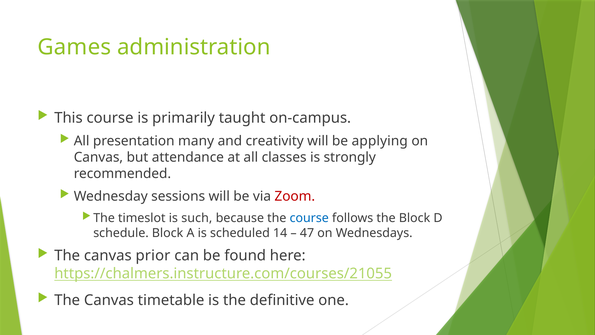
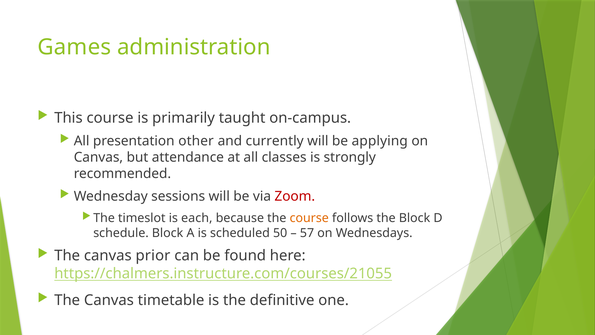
many: many -> other (196, 141)
creativity: creativity -> currently (275, 141)
such: such -> each (197, 218)
course colour: blue -> orange (309, 218)
14: 14 -> 50 (280, 233)
47: 47 -> 57 (307, 233)
